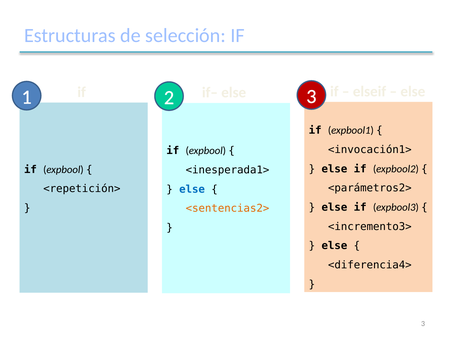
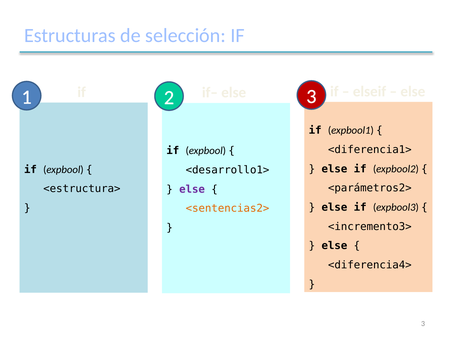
<invocación1>: <invocación1> -> <diferencia1> (370, 150)
<inesperada1>: <inesperada1> -> <desarrollo1> (227, 170)
<repetición>: <repetición> -> <estructura> (82, 189)
else colour: blue -> purple (192, 189)
